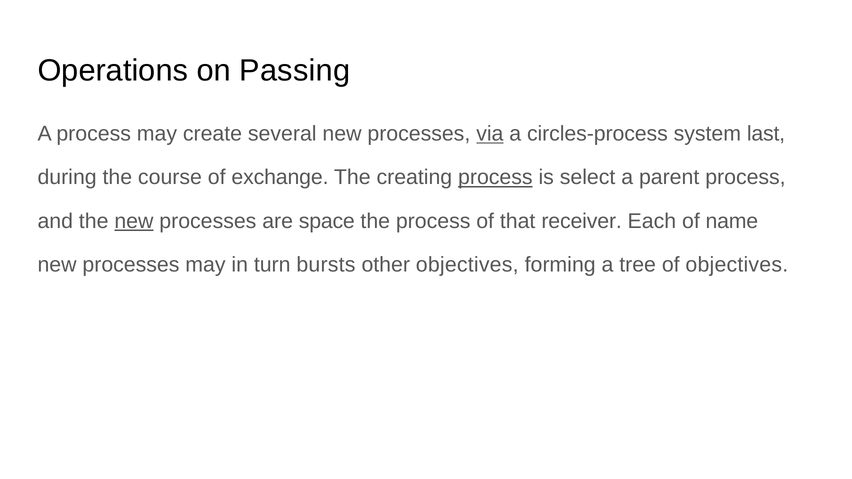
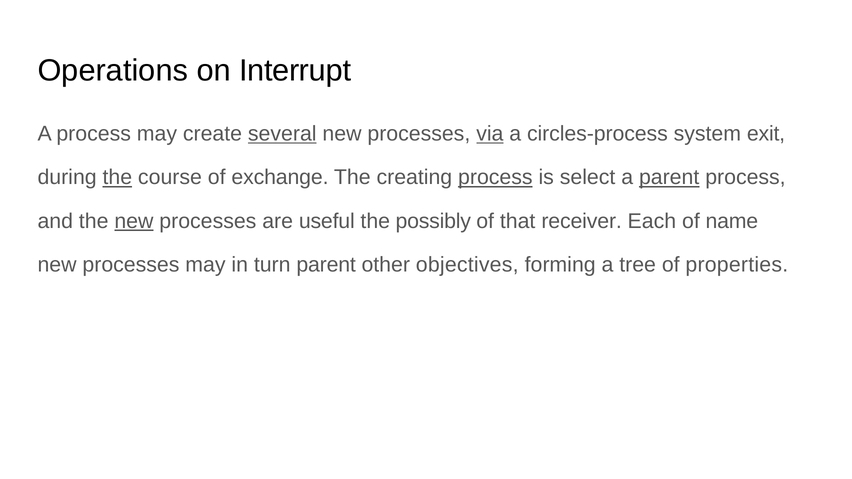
Passing: Passing -> Interrupt (295, 71)
several underline: none -> present (282, 134)
last: last -> exit (766, 134)
the underline: none -> present (117, 178)
parent underline: none -> present (669, 178)
space: space -> useful (327, 221)
the process: process -> possibly (433, 221)
turn bursts: bursts -> parent (326, 265)
of objectives: objectives -> properties (737, 265)
